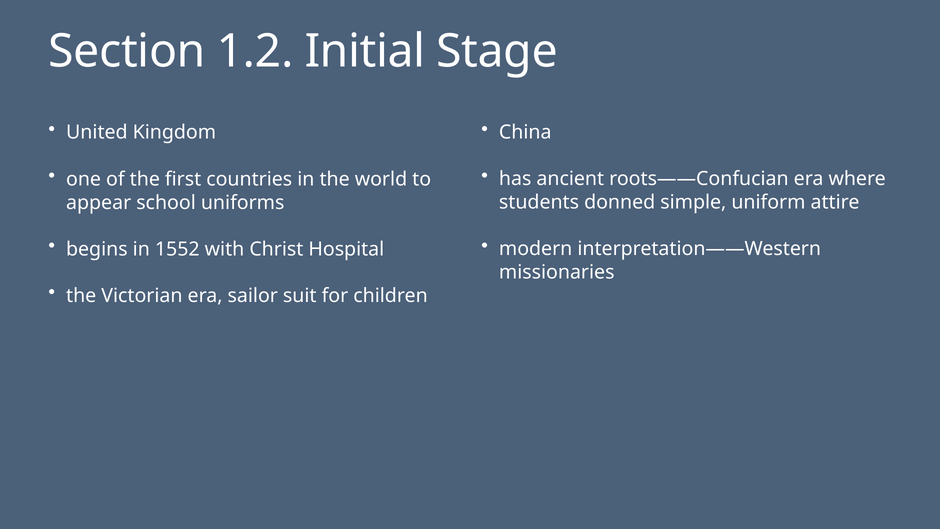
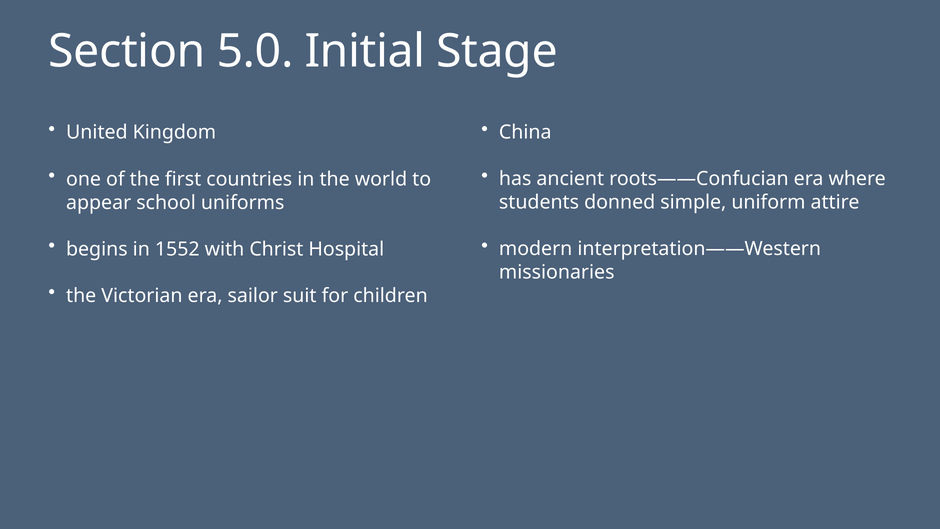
1.2: 1.2 -> 5.0 (255, 51)
